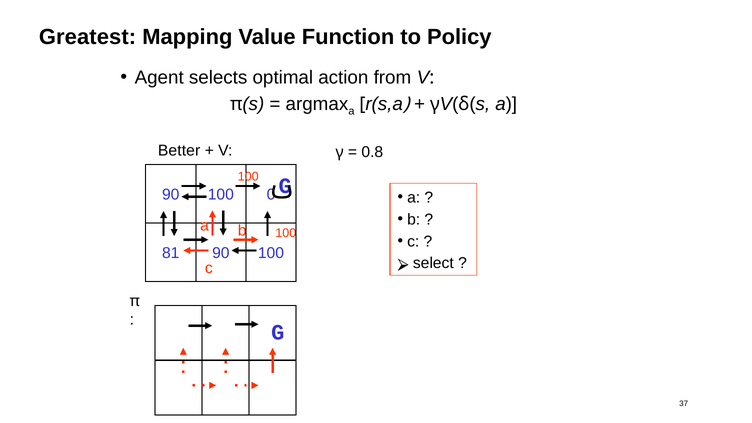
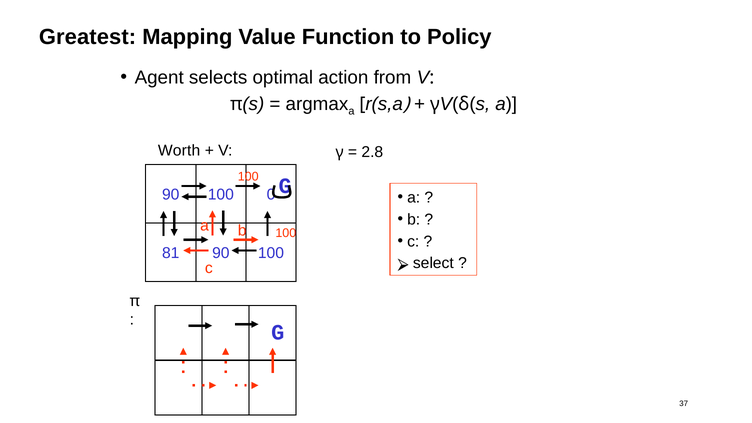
Better: Better -> Worth (179, 151)
0.8: 0.8 -> 2.8 (372, 152)
